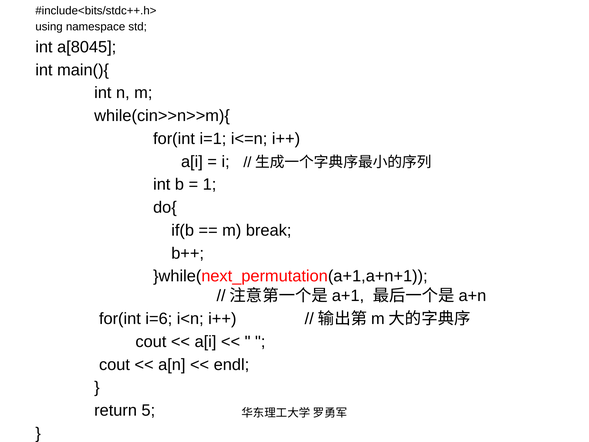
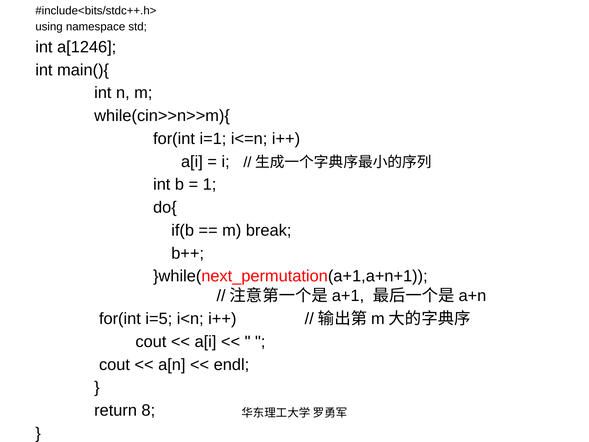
a[8045: a[8045 -> a[1246 (87, 47)
i=6: i=6 -> i=5 (159, 319)
5: 5 -> 8 (148, 410)
